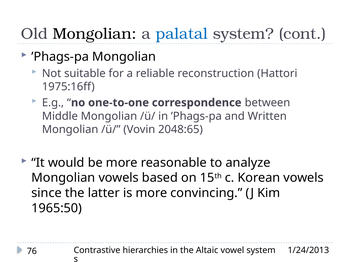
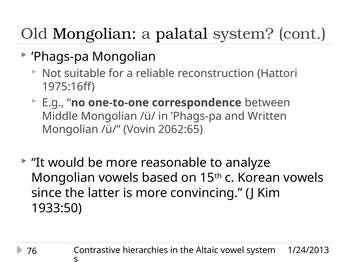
palatal colour: blue -> black (182, 34)
2048:65: 2048:65 -> 2062:65 (180, 130)
1965:50: 1965:50 -> 1933:50 (57, 209)
